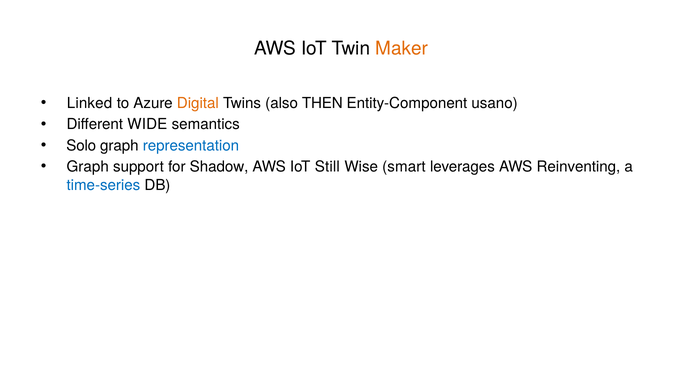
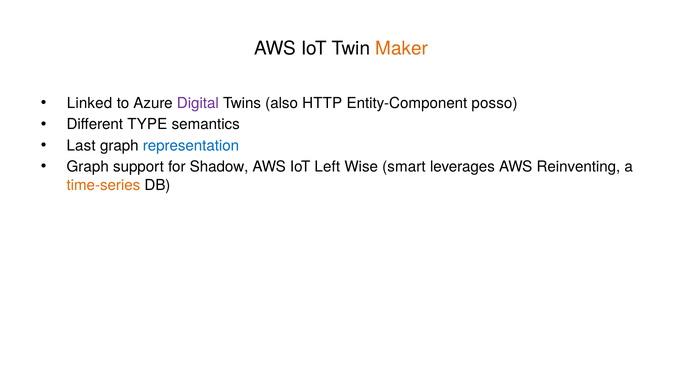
Digital colour: orange -> purple (198, 103)
THEN: THEN -> HTTP (322, 103)
usano: usano -> posso (495, 103)
WIDE: WIDE -> TYPE (147, 124)
Solo: Solo -> Last (81, 145)
Still: Still -> Left (327, 167)
time-series colour: blue -> orange (103, 185)
